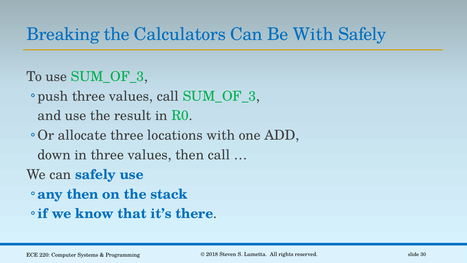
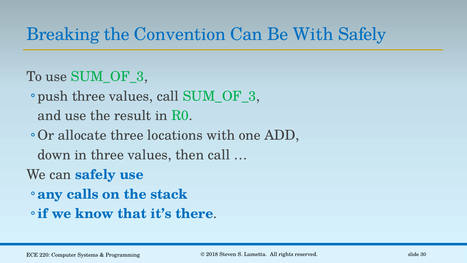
Calculators: Calculators -> Convention (180, 34)
any then: then -> calls (83, 194)
